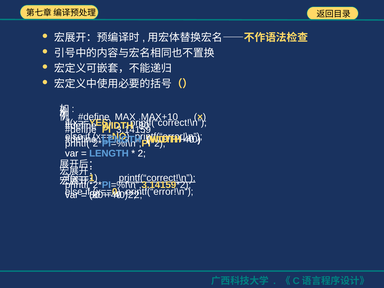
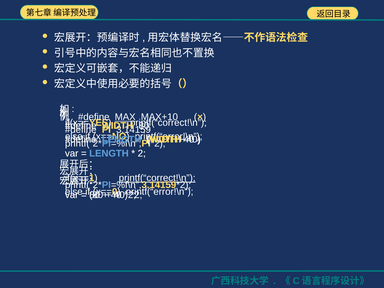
MAX underline: none -> present (125, 117)
